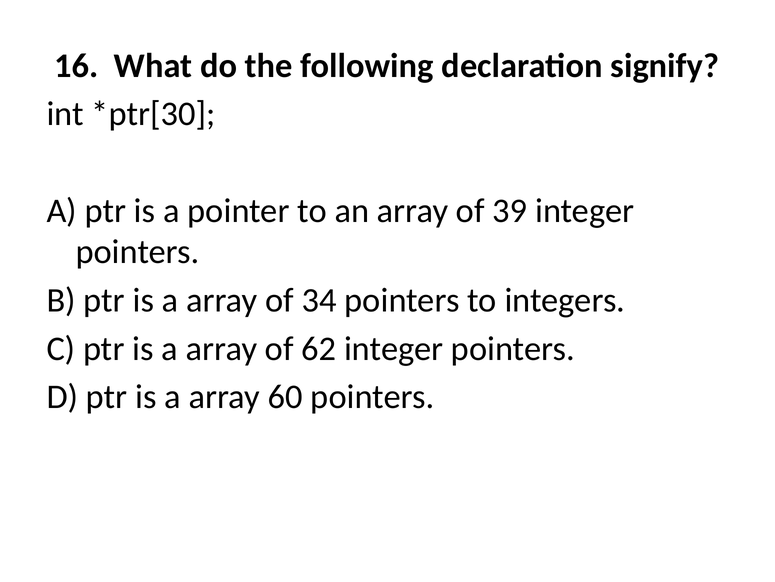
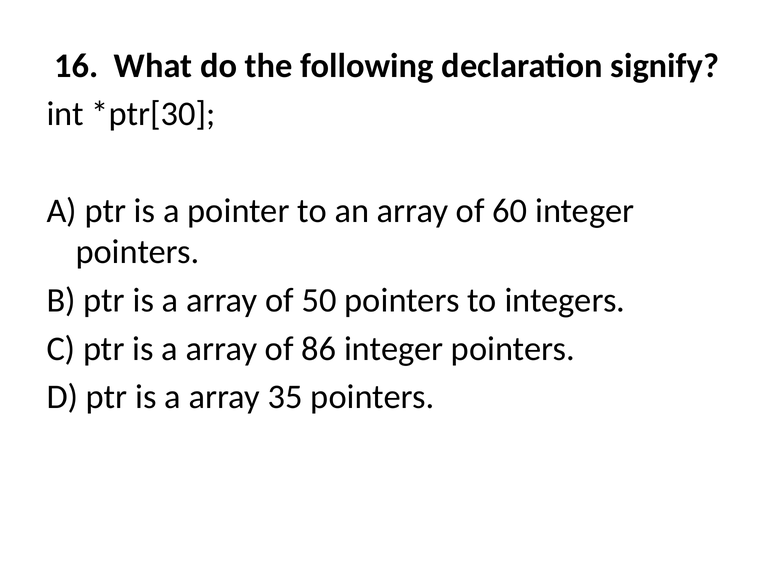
39: 39 -> 60 (510, 210)
34: 34 -> 50 (319, 300)
62: 62 -> 86 (319, 348)
60: 60 -> 35 (285, 396)
